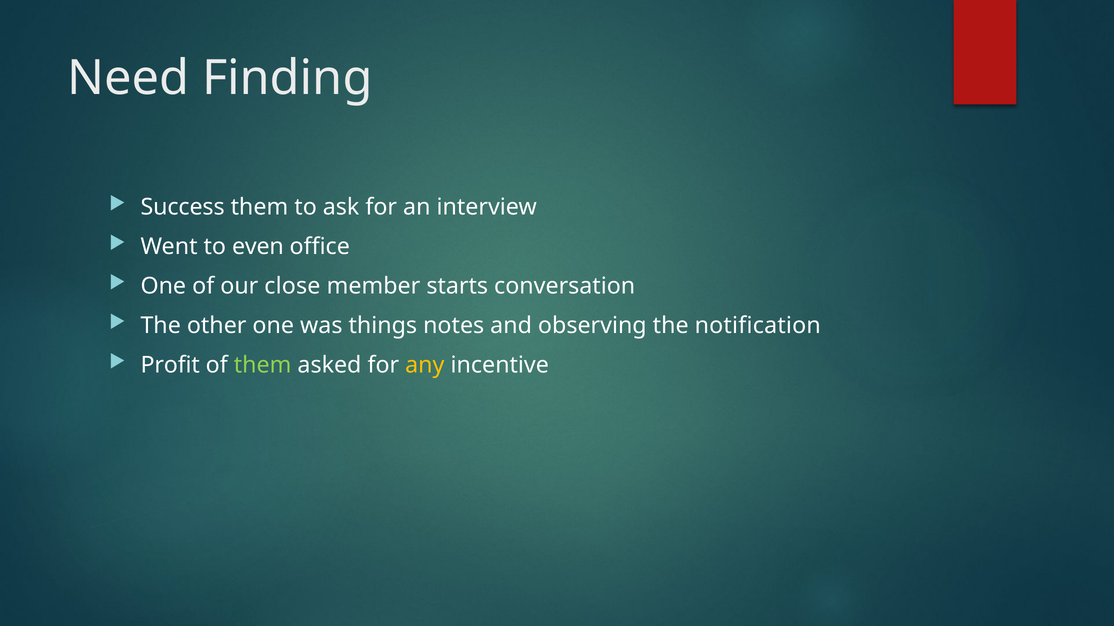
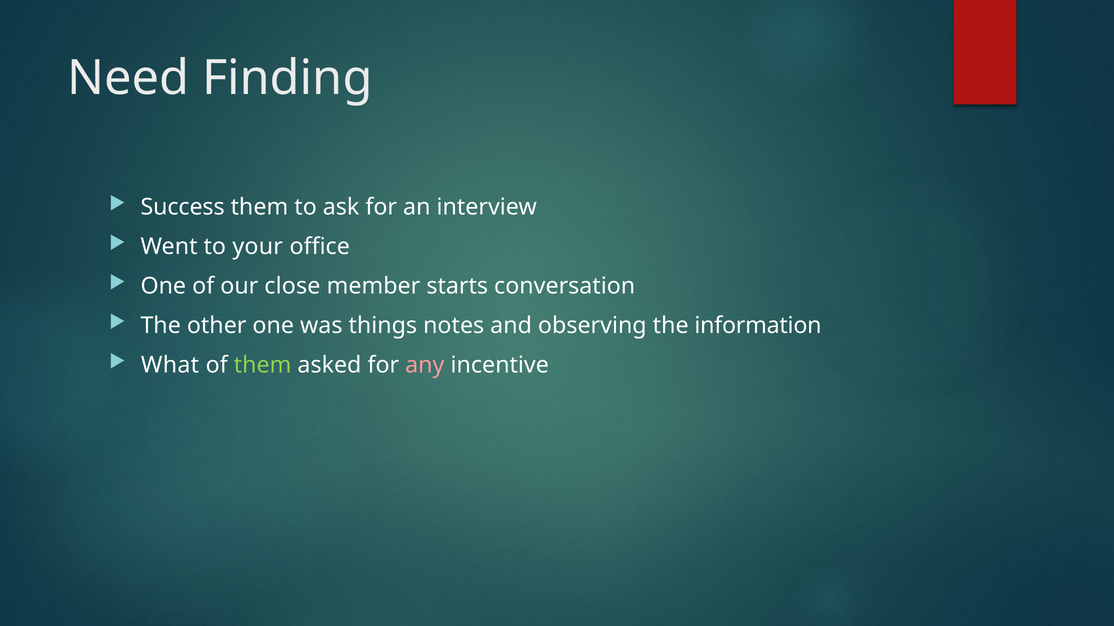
even: even -> your (258, 247)
notification: notification -> information (758, 326)
Profit: Profit -> What (170, 365)
any colour: yellow -> pink (425, 365)
